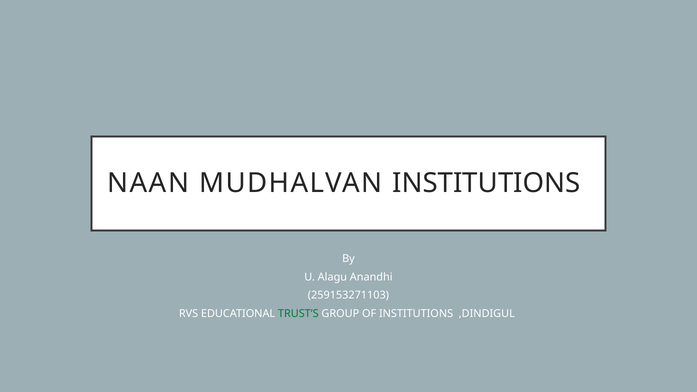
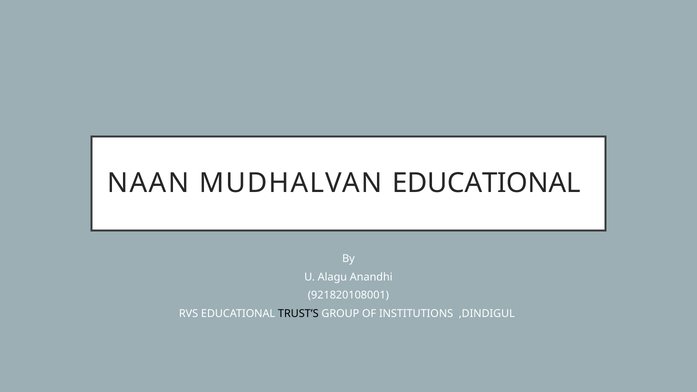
MUDHALVAN INSTITUTIONS: INSTITUTIONS -> EDUCATIONAL (486, 183)
259153271103: 259153271103 -> 921820108001 (348, 295)
TRUST’S colour: green -> black (298, 314)
